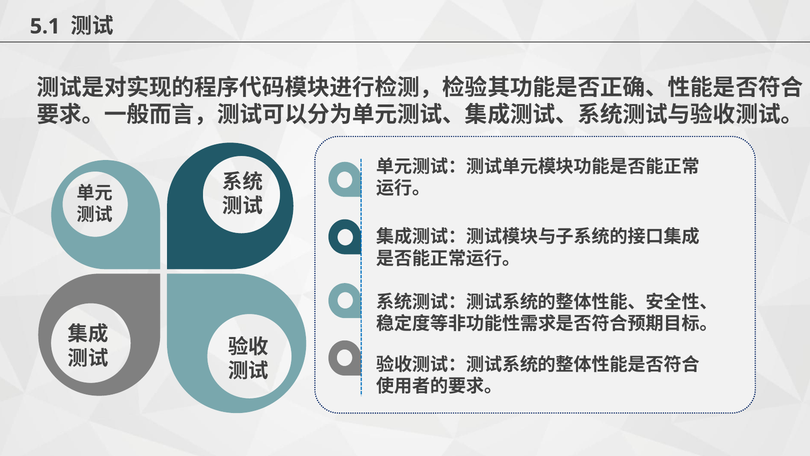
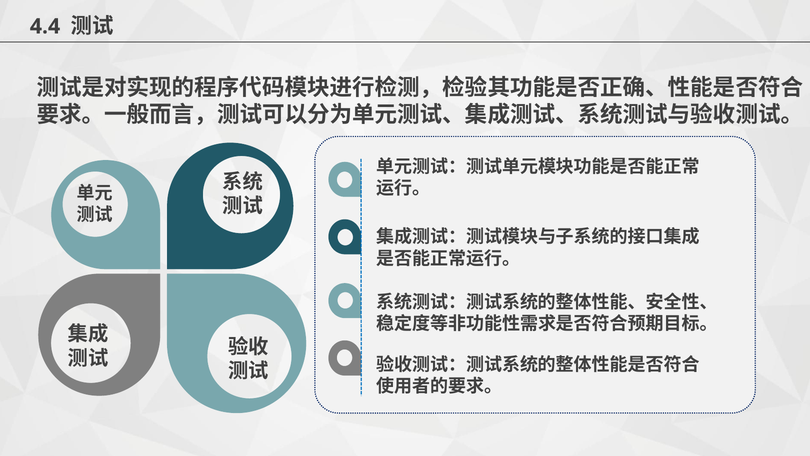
5.1: 5.1 -> 4.4 (45, 26)
